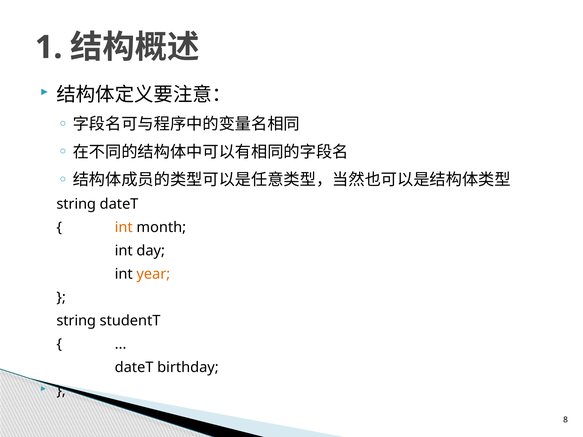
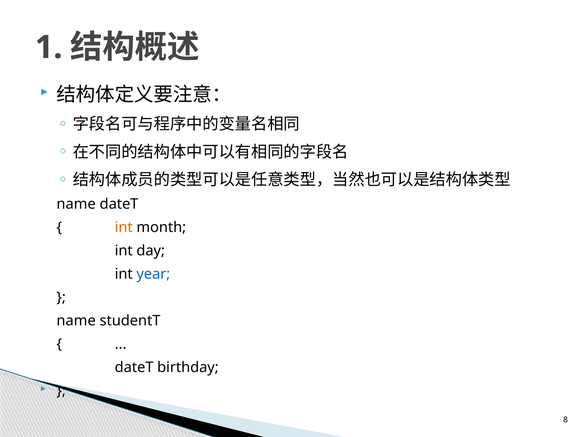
string: string -> name (76, 204)
year colour: orange -> blue (153, 274)
string: string -> name (76, 321)
